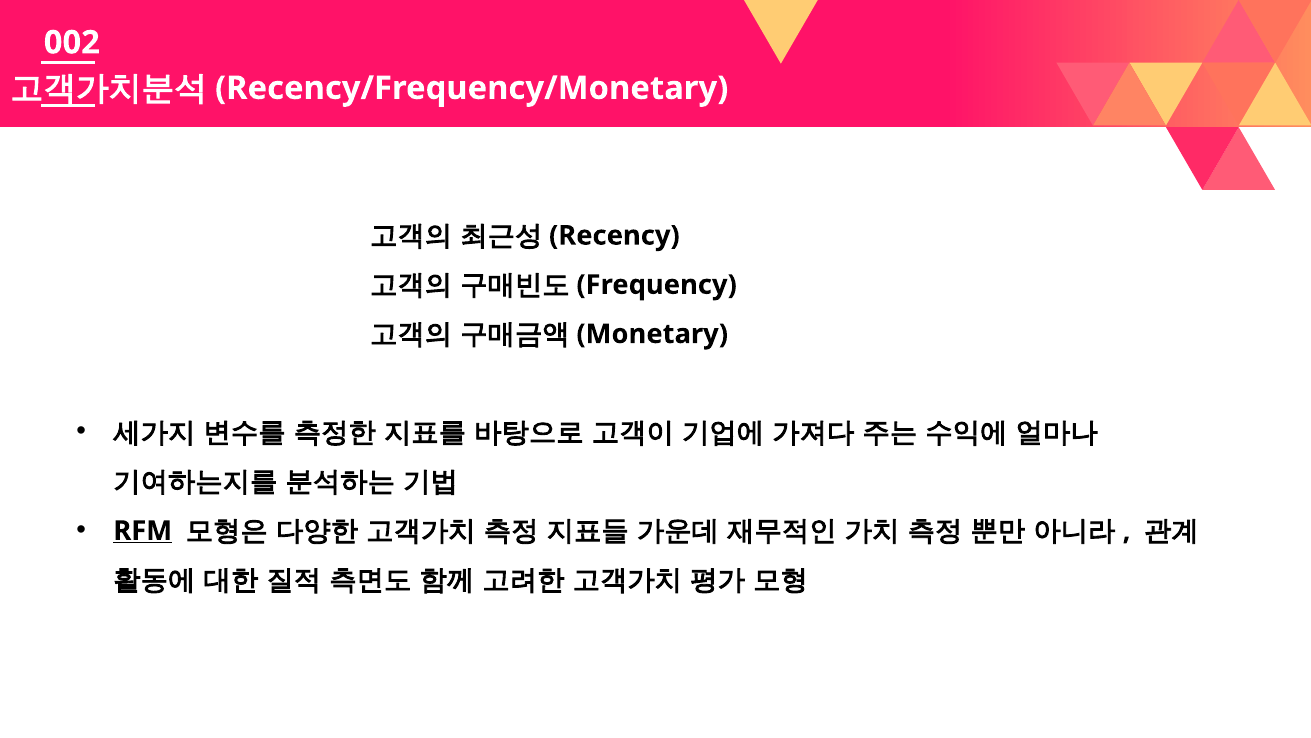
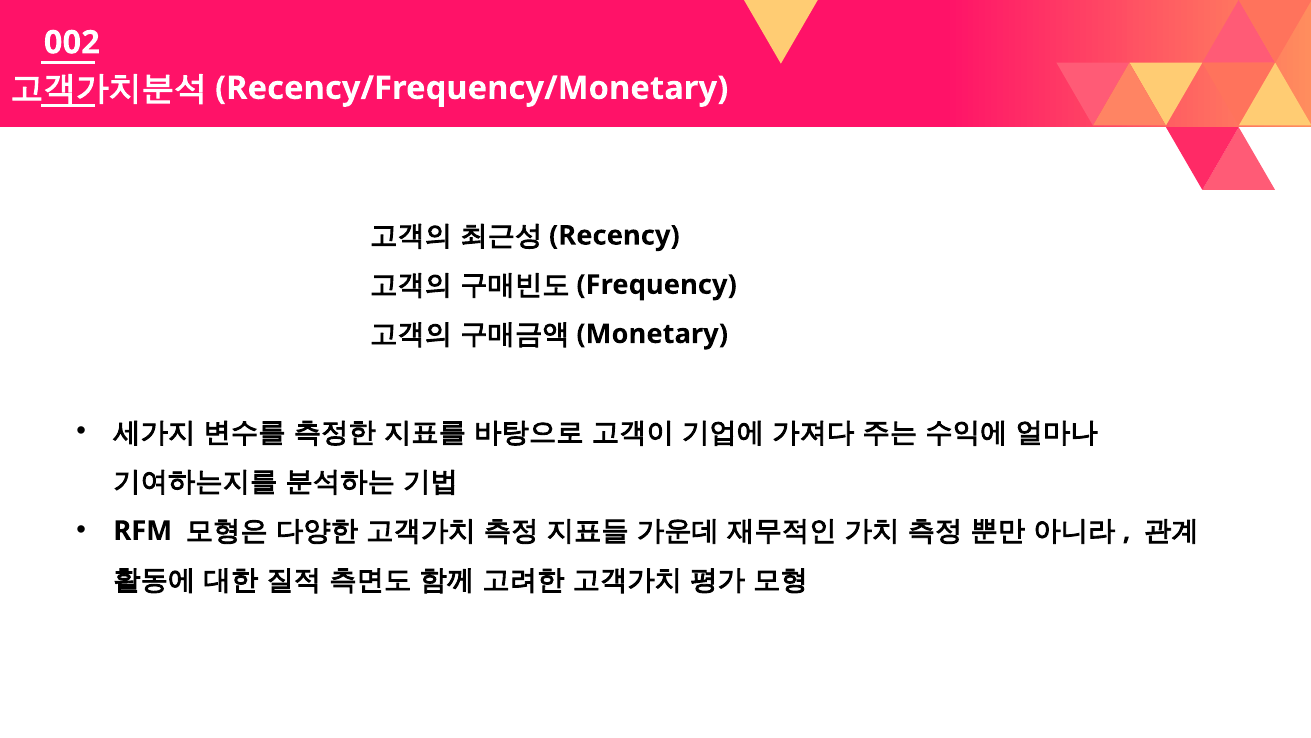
RFM underline: present -> none (143, 530)
